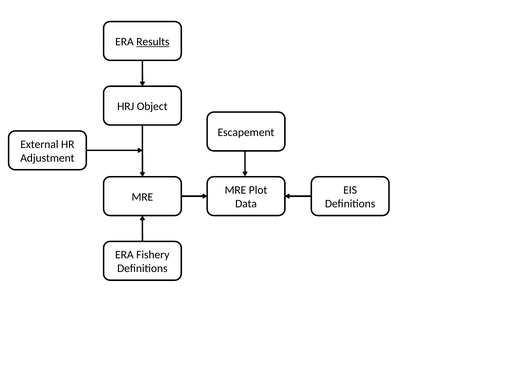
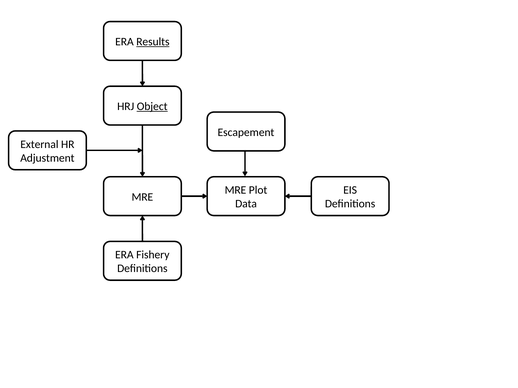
Object underline: none -> present (152, 107)
